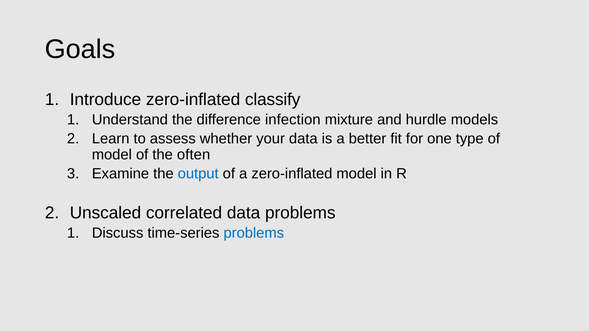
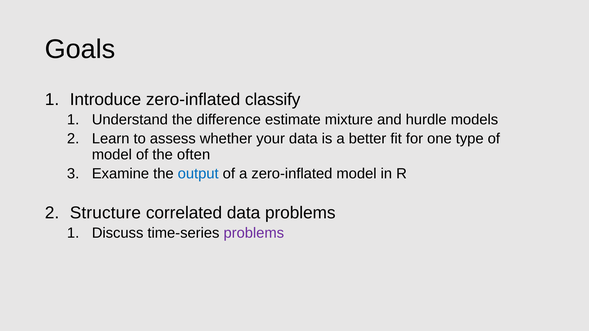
infection: infection -> estimate (293, 120)
Unscaled: Unscaled -> Structure (105, 213)
problems colour: blue -> purple (254, 233)
